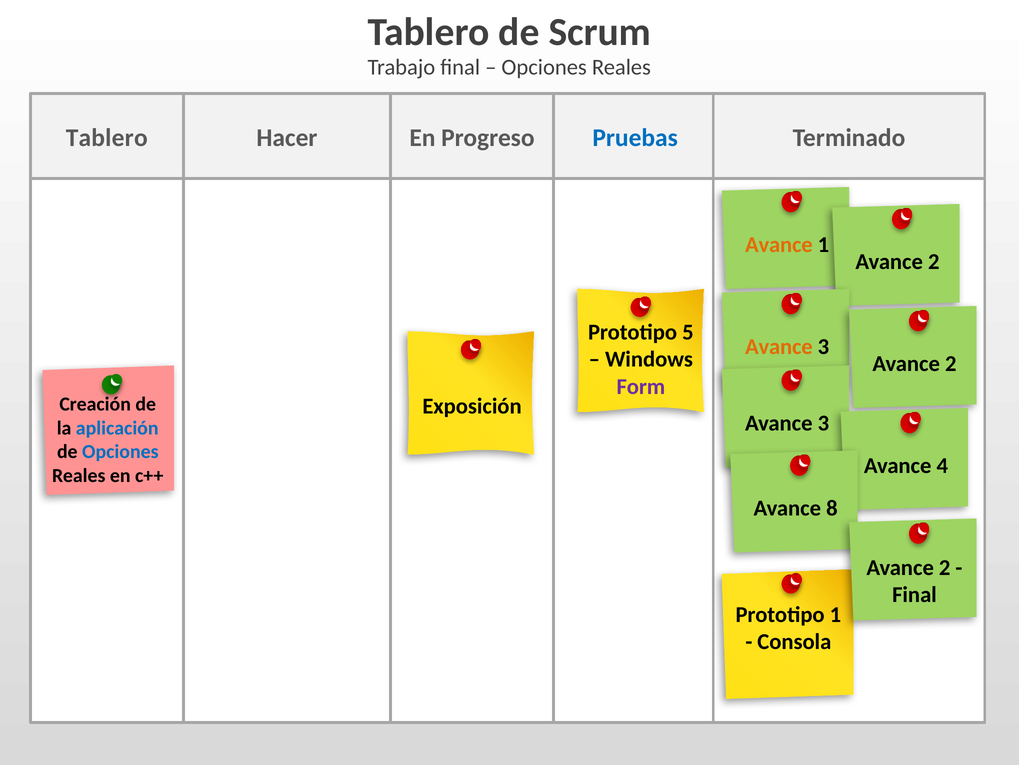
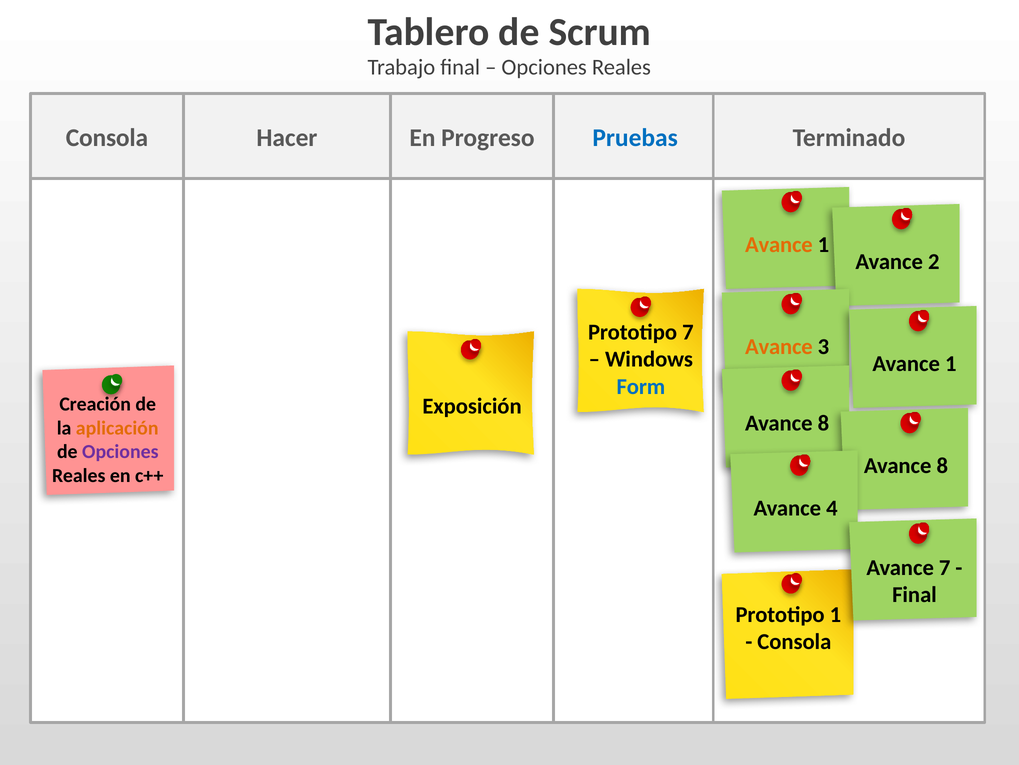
Tablero: Tablero -> Consola (107, 138)
5: 5 -> 7 (688, 332)
2: 2 -> 1 (951, 363)
Form colour: purple -> blue (641, 386)
3: 3 -> 8 (823, 423)
aplicación colour: blue -> orange (117, 428)
Opciones colour: blue -> purple (120, 451)
4: 4 -> 8 (942, 465)
8: 8 -> 4 (832, 508)
2: 2 -> 7 (945, 567)
